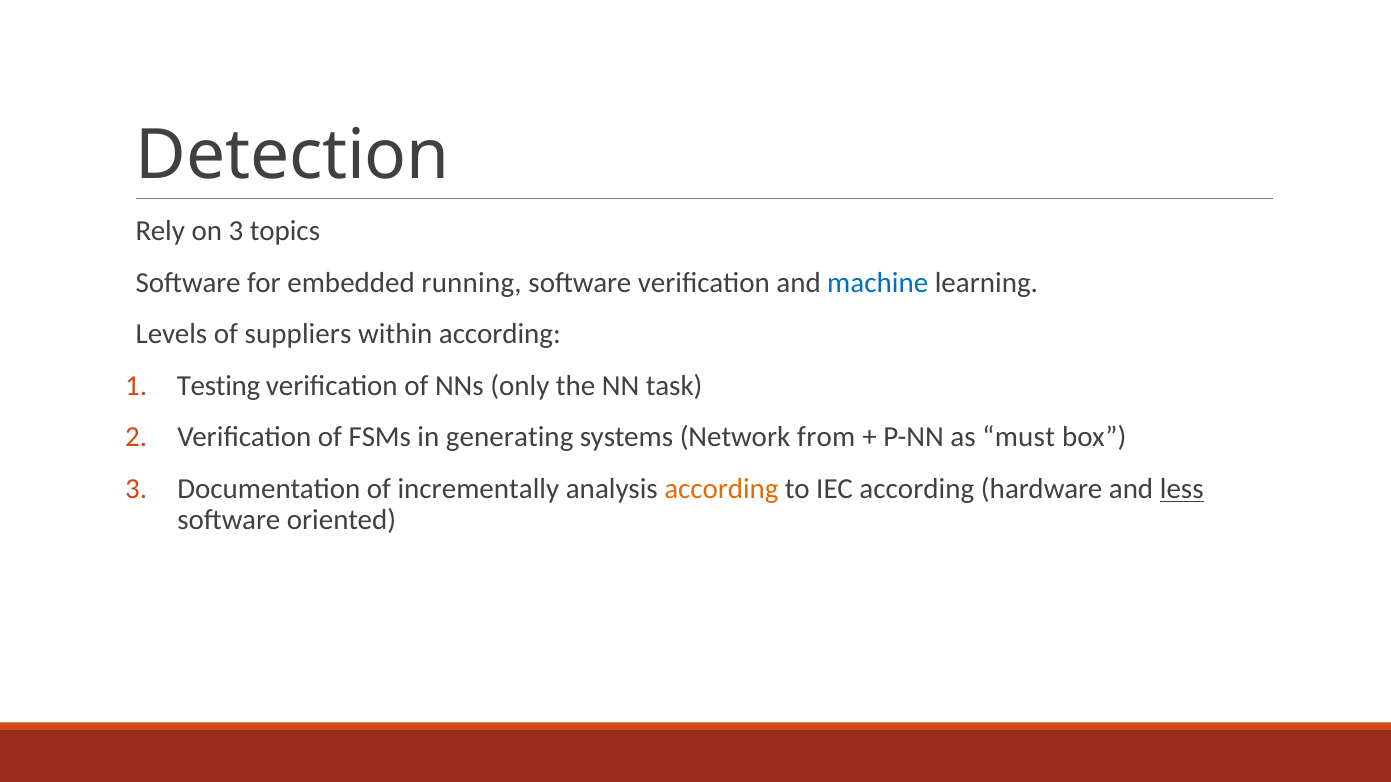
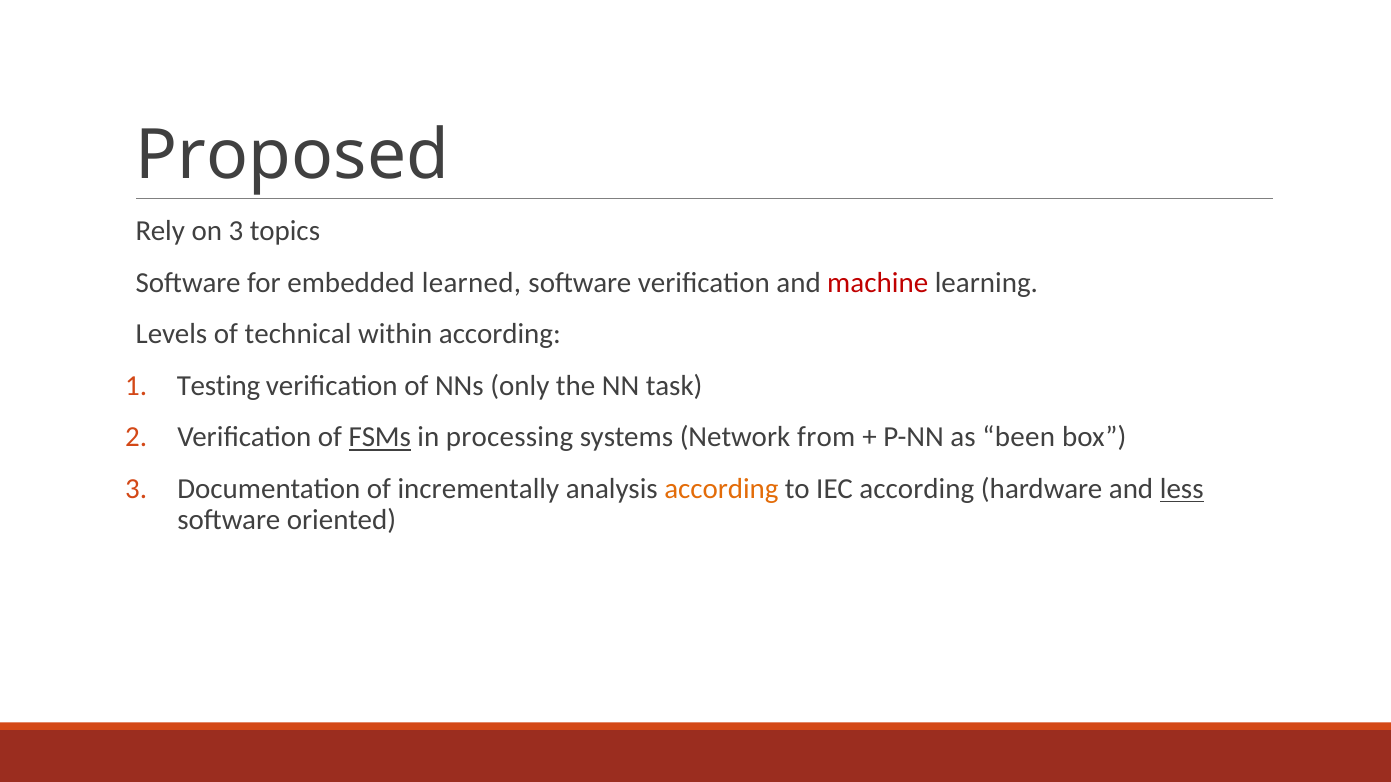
Detection: Detection -> Proposed (293, 156)
running: running -> learned (472, 283)
machine colour: blue -> red (878, 283)
suppliers: suppliers -> technical (298, 334)
FSMs underline: none -> present (380, 438)
generating: generating -> processing (510, 438)
must: must -> been (1019, 438)
